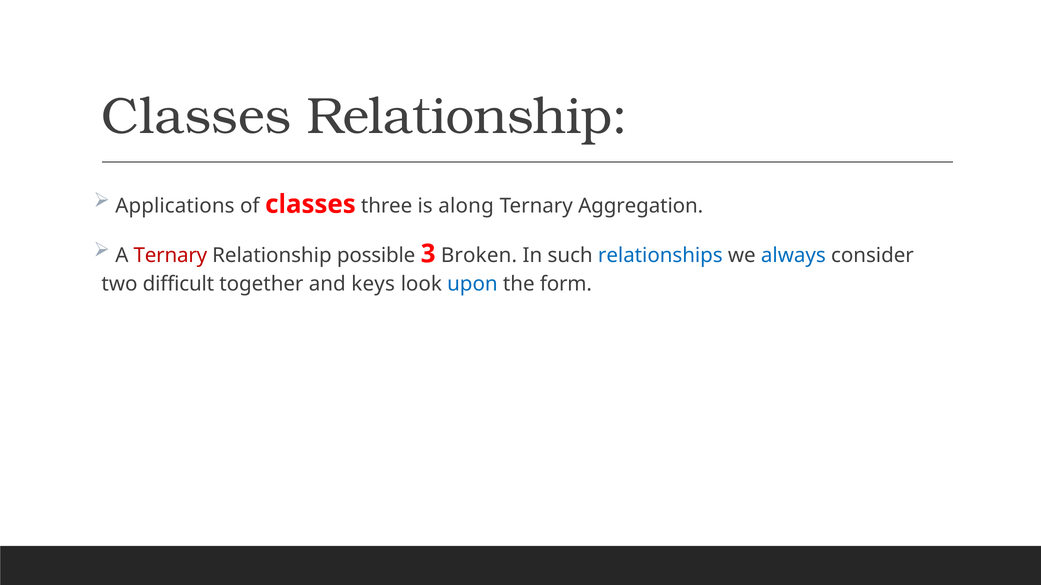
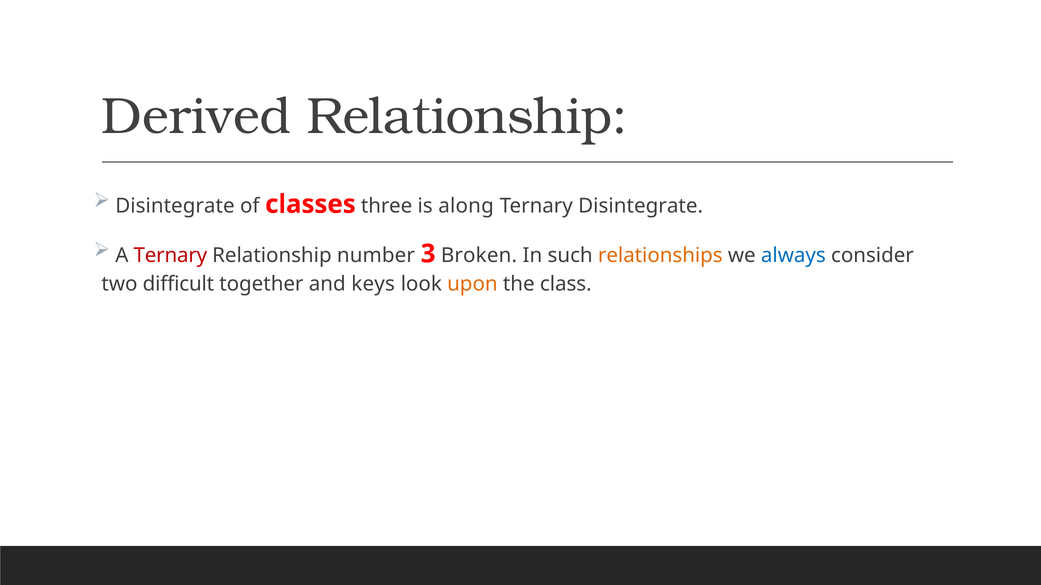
Classes: Classes -> Derived (196, 117)
Applications: Applications -> Disintegrate (175, 206)
Ternary Aggregation: Aggregation -> Disintegrate (641, 206)
possible: possible -> number (376, 256)
relationships colour: blue -> orange (660, 256)
upon colour: blue -> orange (472, 284)
form: form -> class (566, 284)
